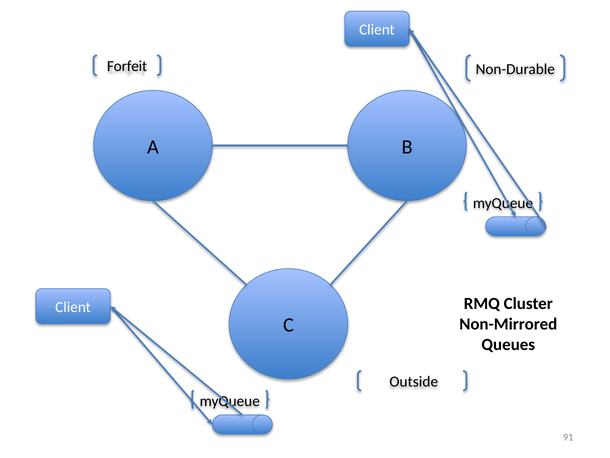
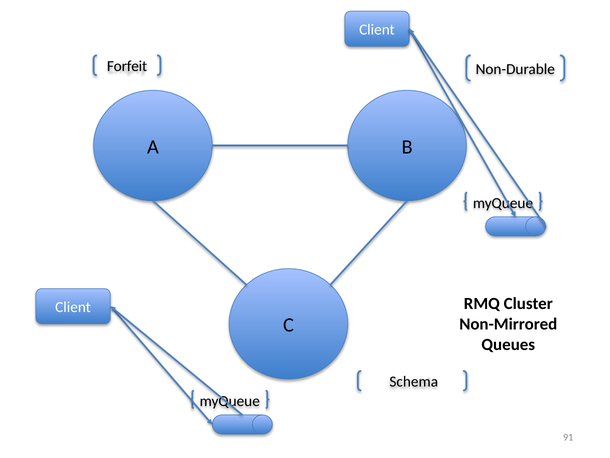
Outside: Outside -> Schema (414, 381)
